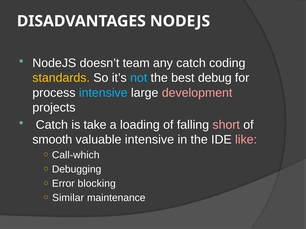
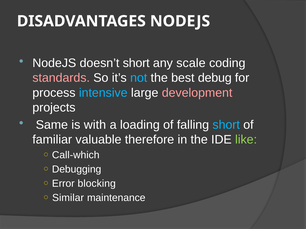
doesn’t team: team -> short (136, 63)
any catch: catch -> scale (191, 63)
standards colour: yellow -> pink (61, 78)
Catch: Catch -> Same (52, 125)
take: take -> with (95, 125)
short colour: pink -> light blue (226, 125)
smooth: smooth -> familiar (52, 140)
valuable intensive: intensive -> therefore (150, 140)
like colour: pink -> light green (246, 140)
